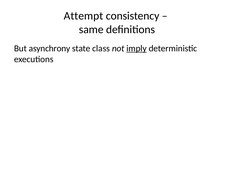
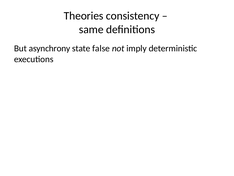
Attempt: Attempt -> Theories (84, 16)
class: class -> false (101, 48)
imply underline: present -> none (137, 48)
